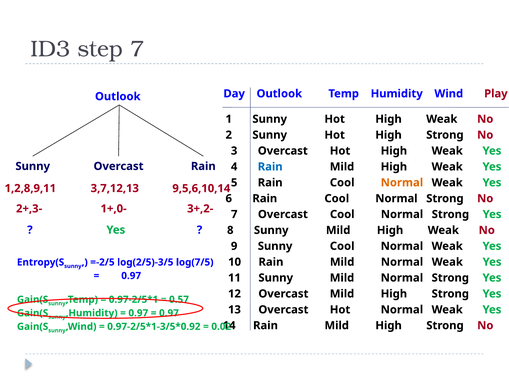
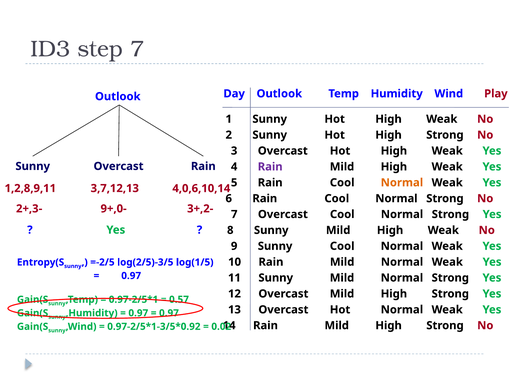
Rain colour: blue -> purple (270, 167)
9,5,6,10,14: 9,5,6,10,14 -> 4,0,6,10,14 (201, 188)
1+,0-: 1+,0- -> 9+,0- (114, 209)
log(7/5: log(7/5 -> log(1/5 (195, 262)
